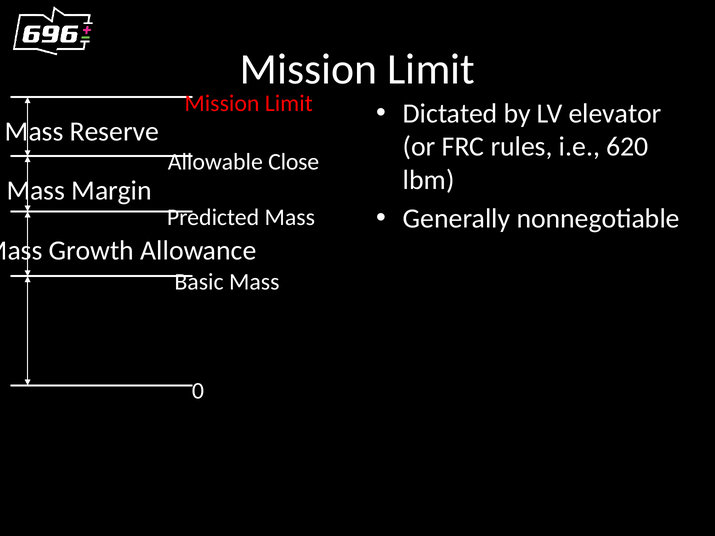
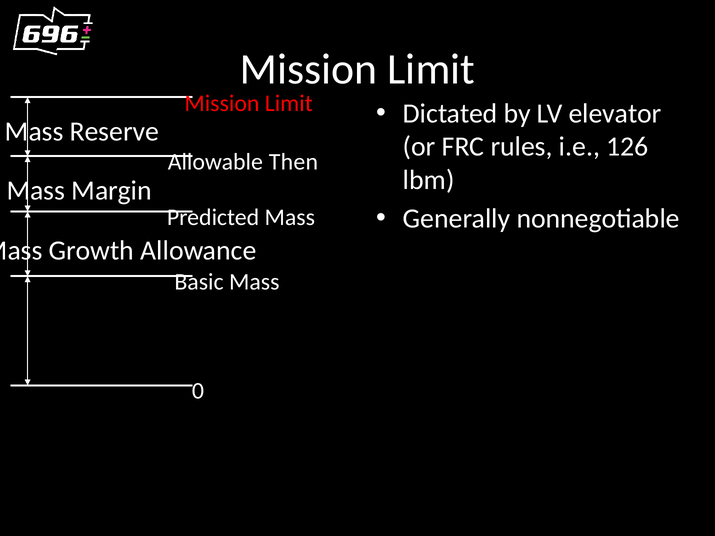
620: 620 -> 126 (627, 147)
Close: Close -> Then (293, 162)
